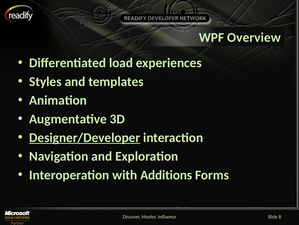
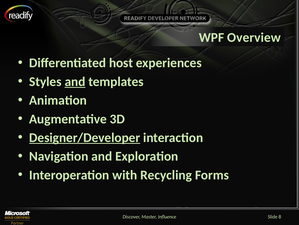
load: load -> host (121, 63)
and underline: none -> present (75, 81)
Additions: Additions -> Recycling (166, 174)
